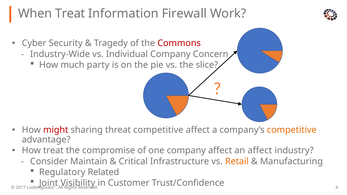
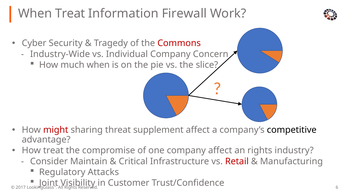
much party: party -> when (98, 65)
threat competitive: competitive -> supplement (158, 130)
competitive colour: orange -> black (292, 130)
an affect: affect -> rights (260, 151)
Retail colour: orange -> red (237, 161)
Related: Related -> Attacks (103, 172)
